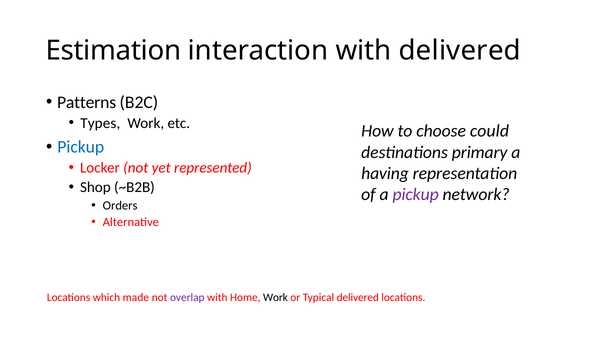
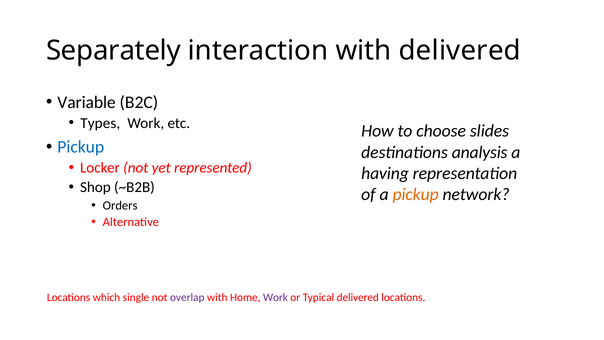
Estimation: Estimation -> Separately (113, 51)
Patterns: Patterns -> Variable (87, 102)
could: could -> slides (489, 131)
primary: primary -> analysis (480, 152)
pickup colour: purple -> orange (416, 195)
made: made -> single (136, 298)
Work colour: black -> purple (275, 298)
